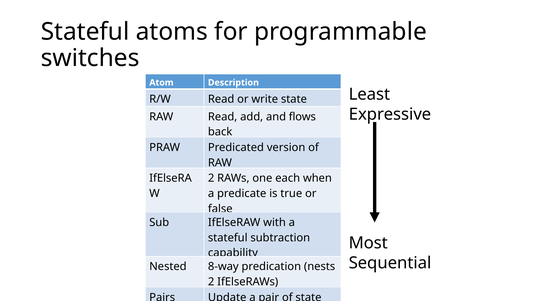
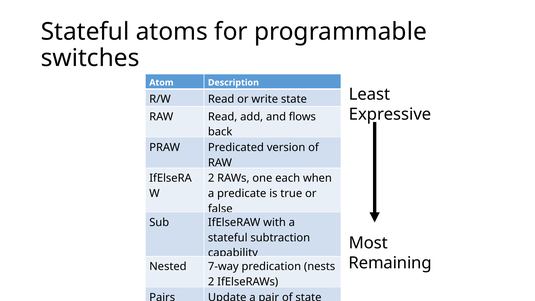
Sequential: Sequential -> Remaining (390, 263)
8-way: 8-way -> 7-way (223, 267)
